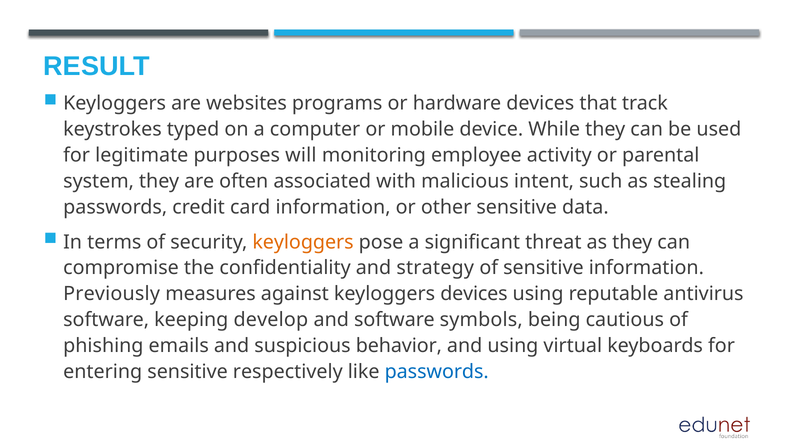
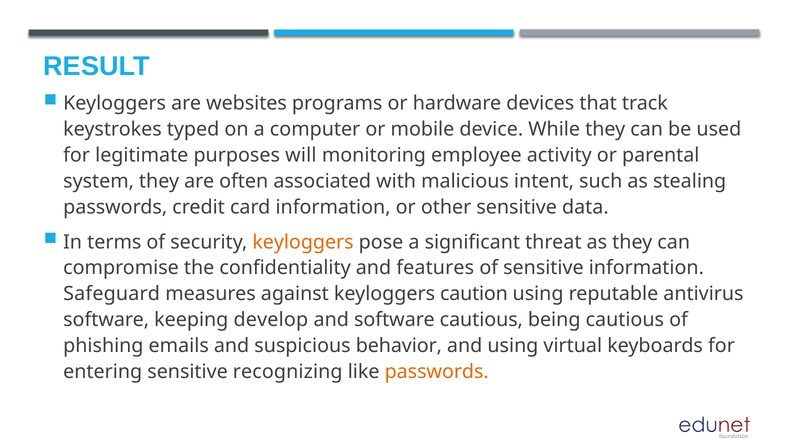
strategy: strategy -> features (435, 268)
Previously: Previously -> Safeguard (112, 294)
keyloggers devices: devices -> caution (474, 294)
software symbols: symbols -> cautious (481, 320)
respectively: respectively -> recognizing (288, 372)
passwords colour: blue -> orange (437, 372)
